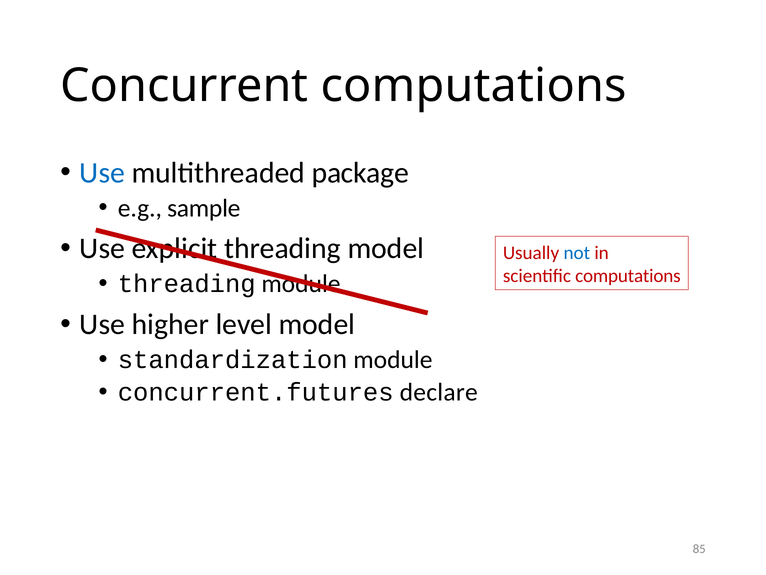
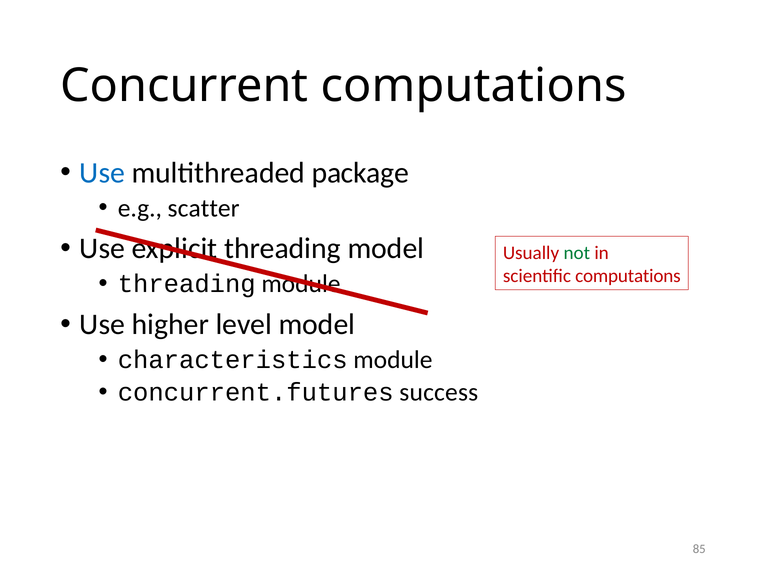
sample: sample -> scatter (204, 208)
not colour: blue -> green (577, 253)
standardization: standardization -> characteristics (233, 359)
declare: declare -> success (439, 392)
